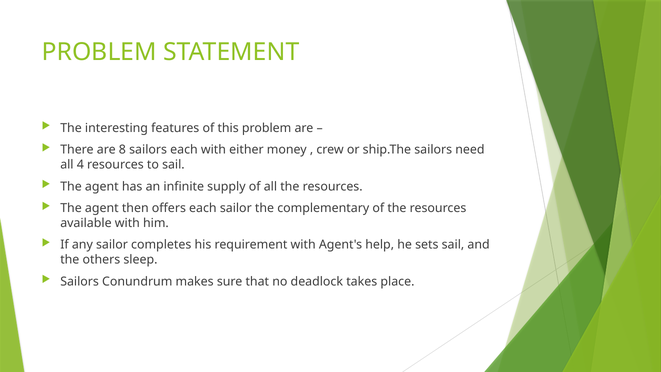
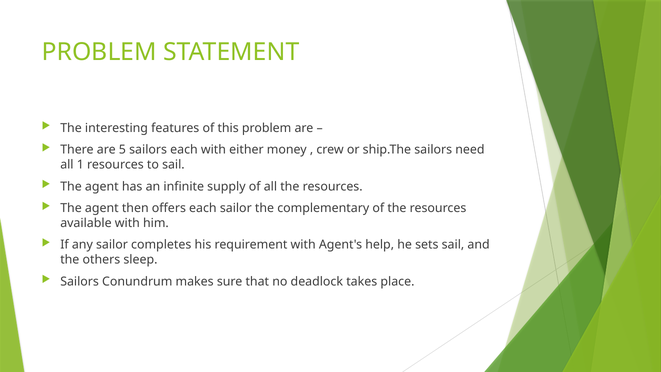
8: 8 -> 5 (122, 150)
4: 4 -> 1 (80, 165)
